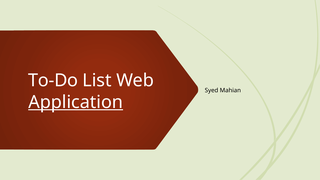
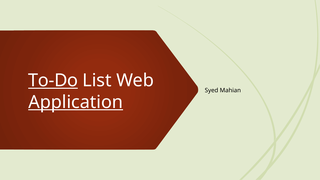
To-Do underline: none -> present (53, 80)
